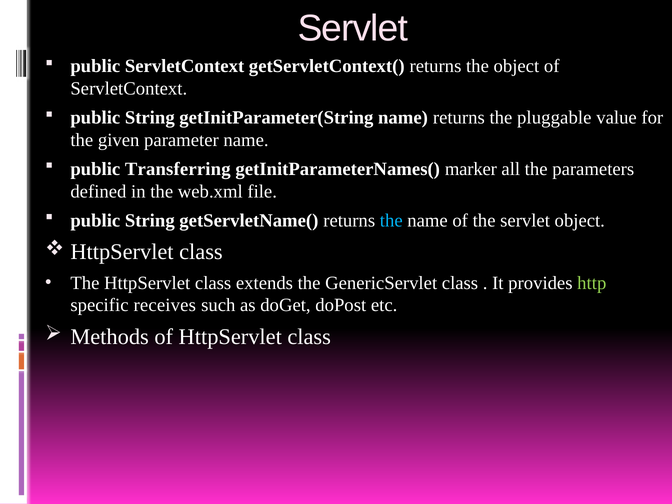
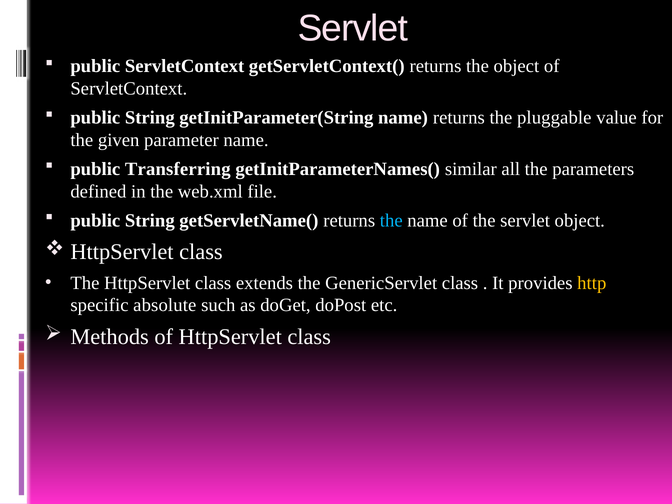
marker: marker -> similar (471, 169)
http colour: light green -> yellow (592, 283)
receives: receives -> absolute (165, 305)
